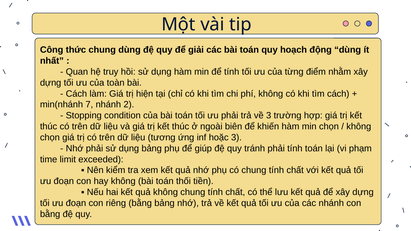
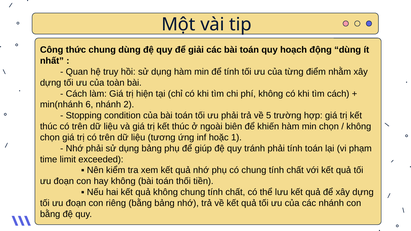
7: 7 -> 6 (89, 105)
về 3: 3 -> 5 (269, 116)
hoặc 3: 3 -> 1 (236, 138)
